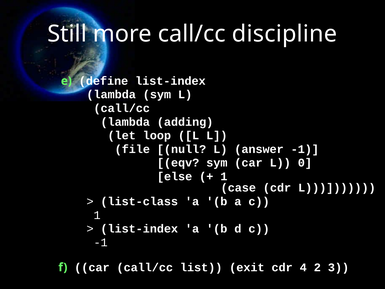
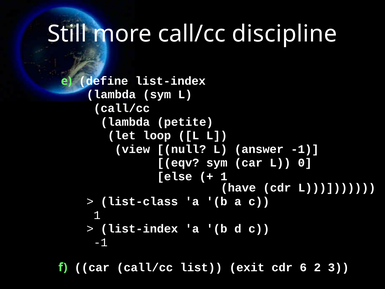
adding: adding -> petite (185, 122)
file: file -> view (132, 149)
case: case -> have (238, 188)
4: 4 -> 6 (303, 267)
